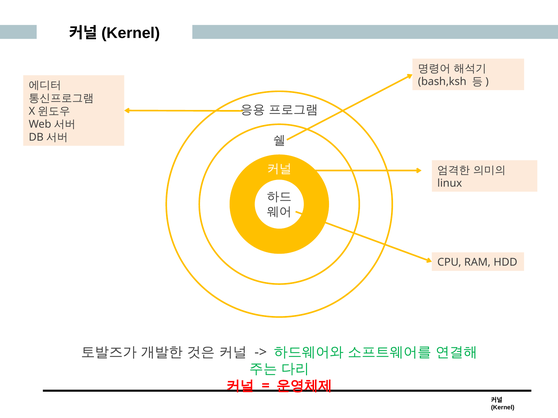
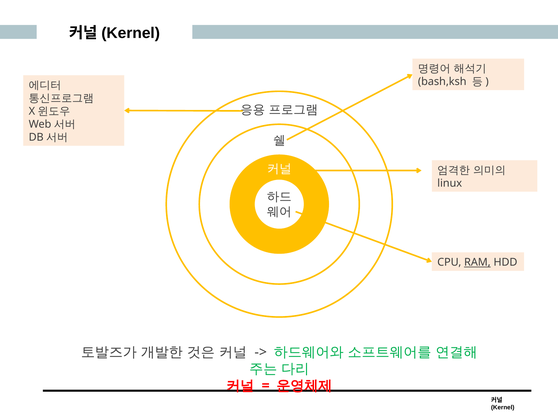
RAM underline: none -> present (477, 263)
